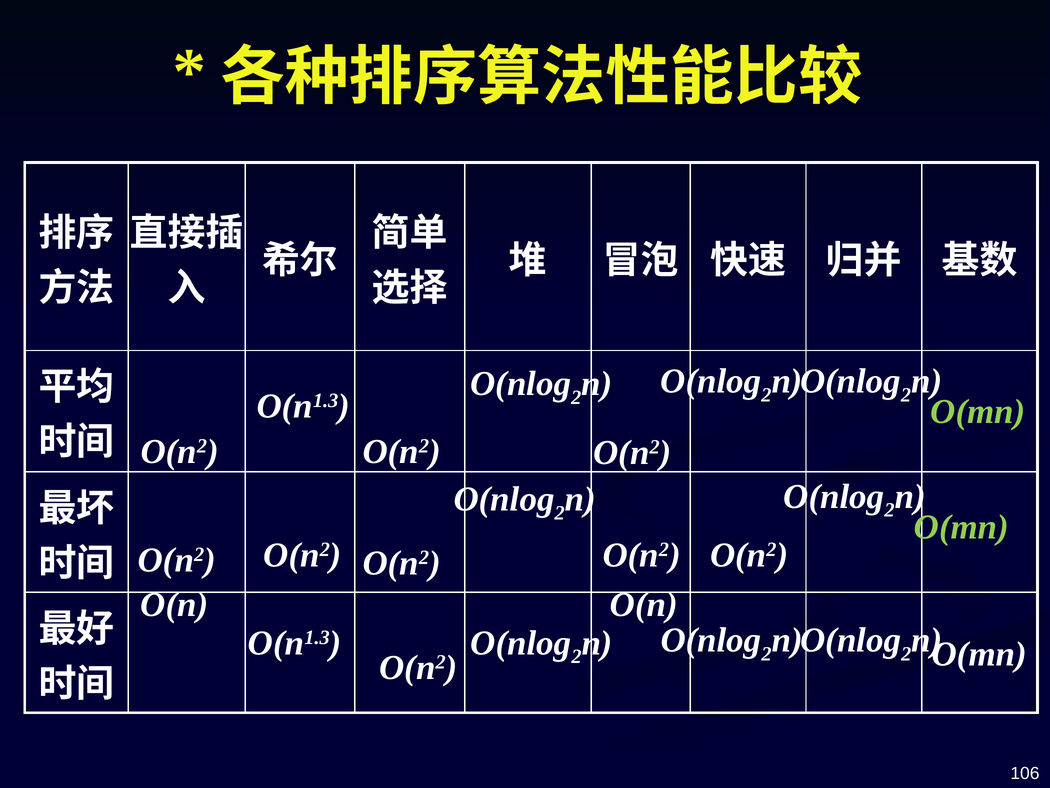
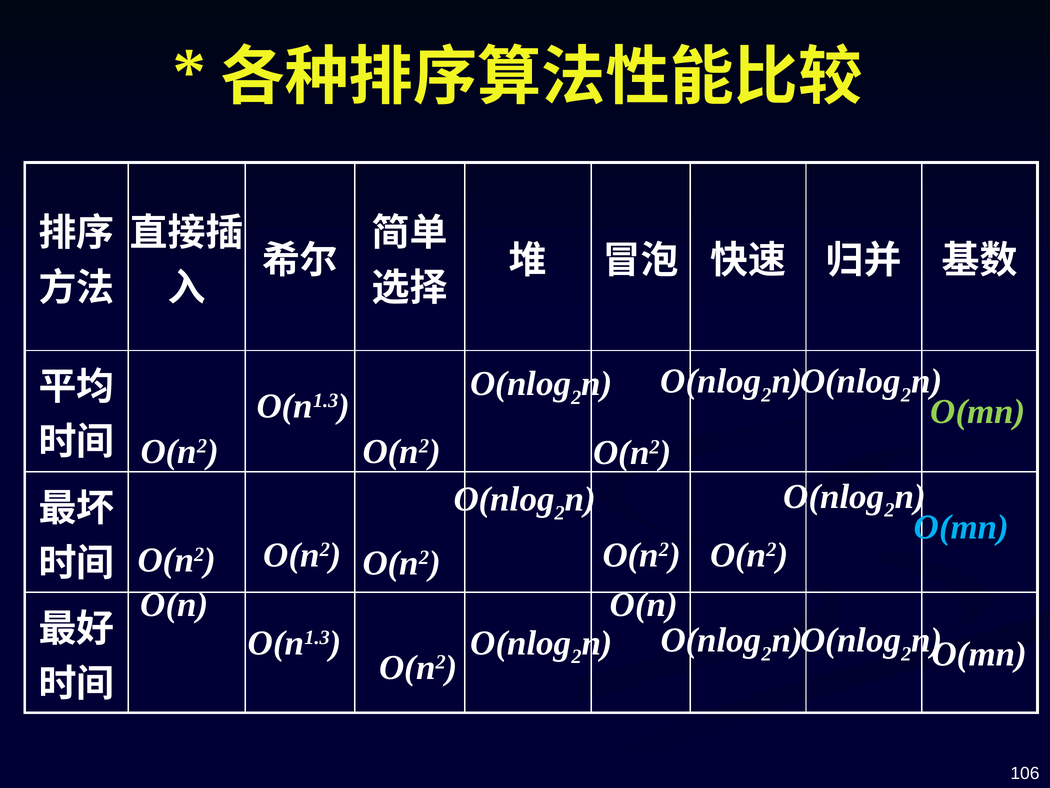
O(mn colour: light green -> light blue (961, 527)
